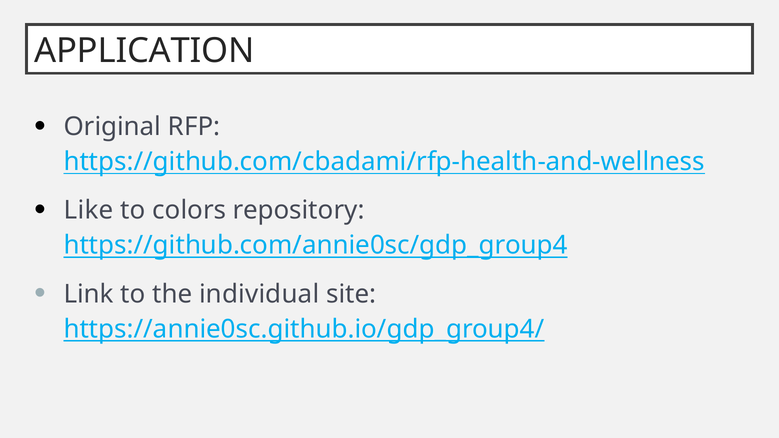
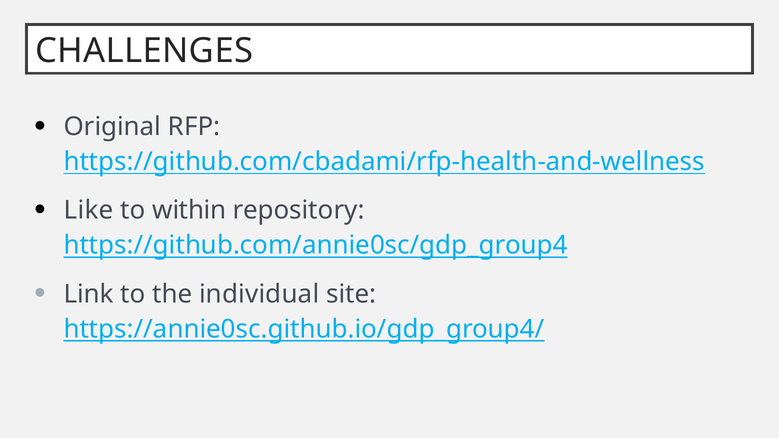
APPLICATION: APPLICATION -> CHALLENGES (144, 51)
colors: colors -> within (189, 210)
